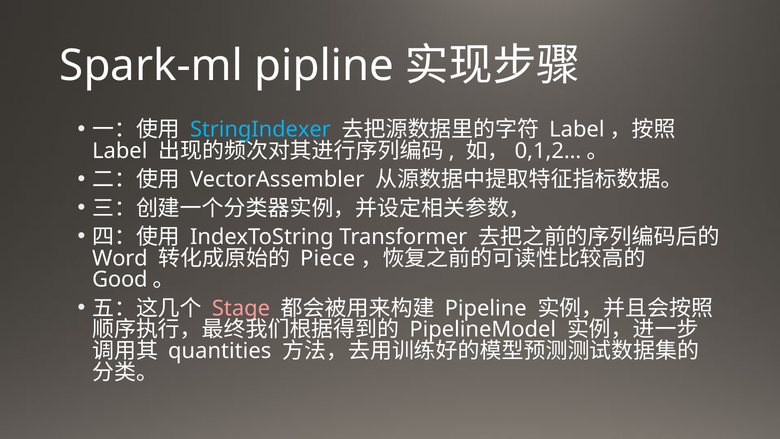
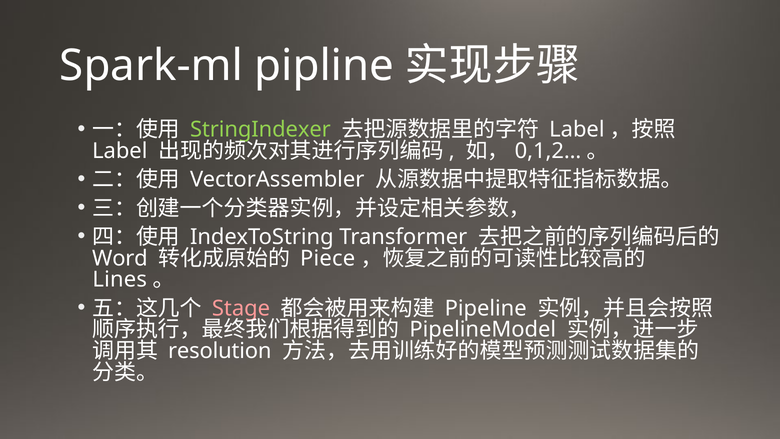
StringIndexer colour: light blue -> light green (260, 130)
Good: Good -> Lines (120, 280)
quantities: quantities -> resolution (220, 351)
